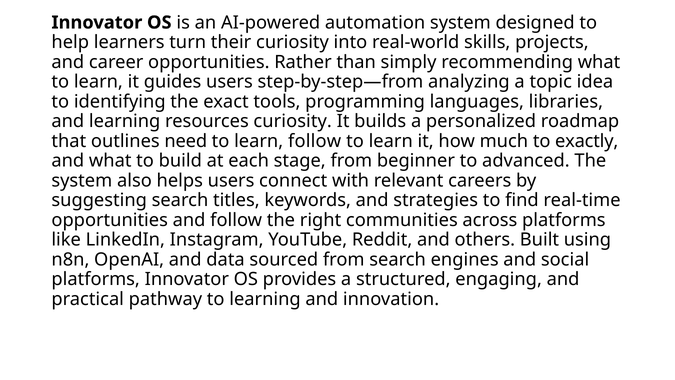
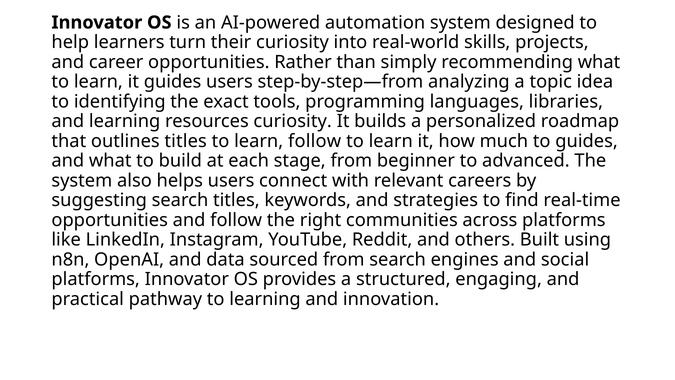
outlines need: need -> titles (186, 141)
to exactly: exactly -> guides (587, 141)
